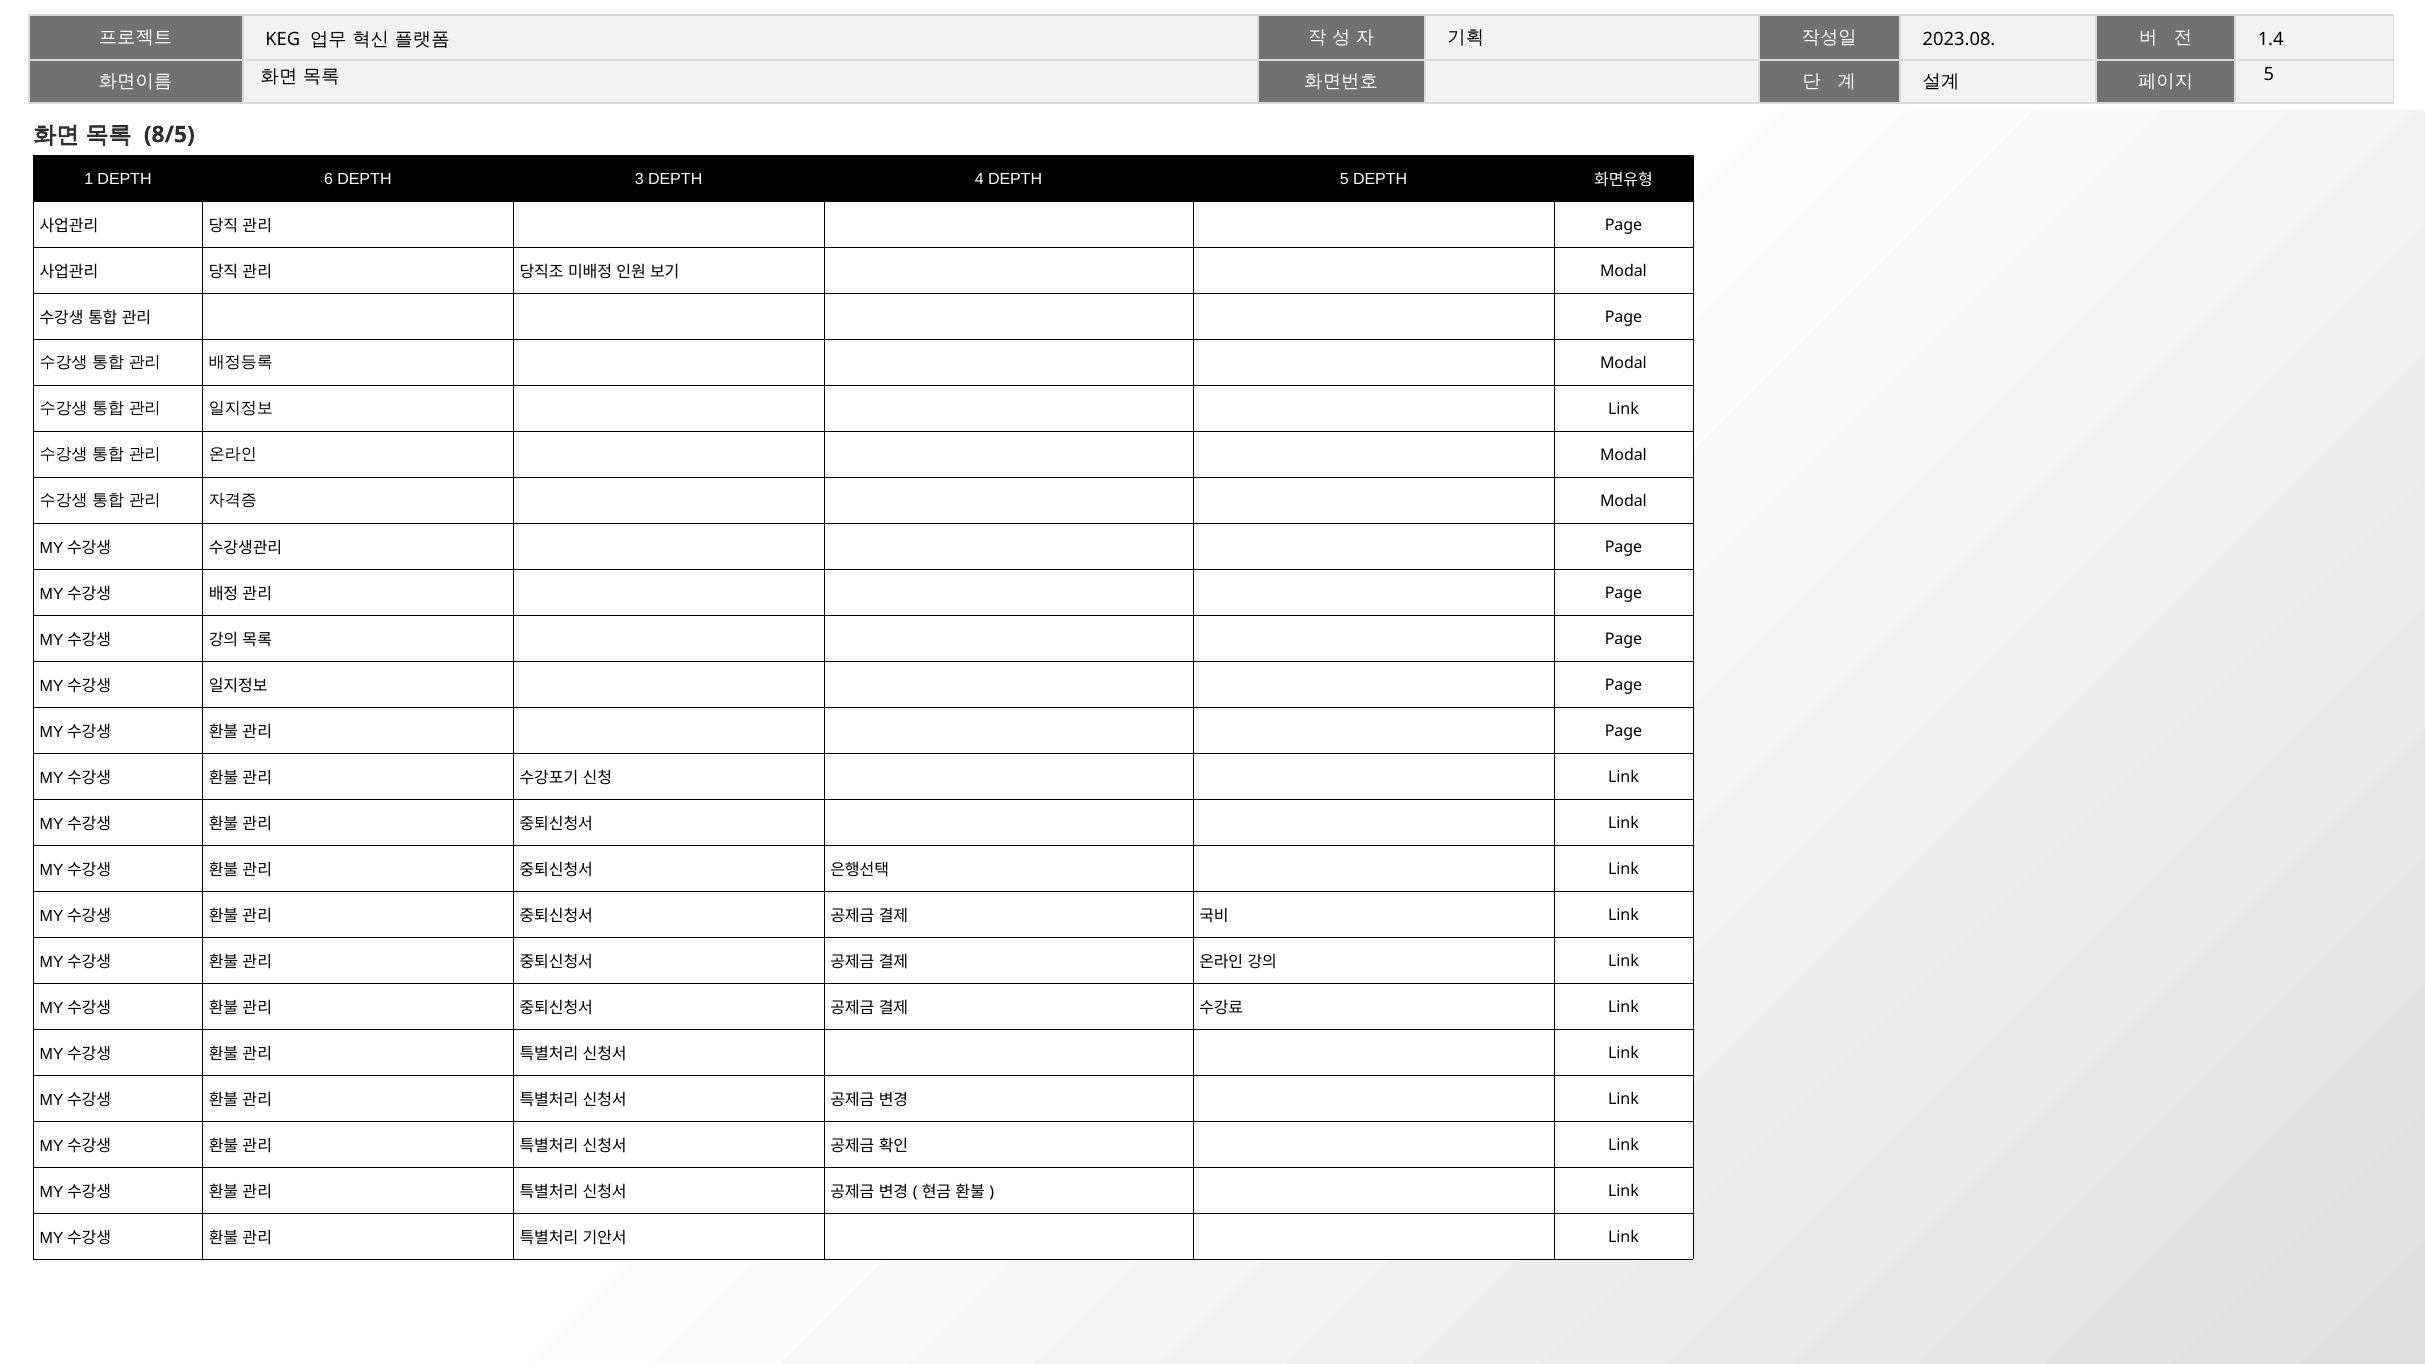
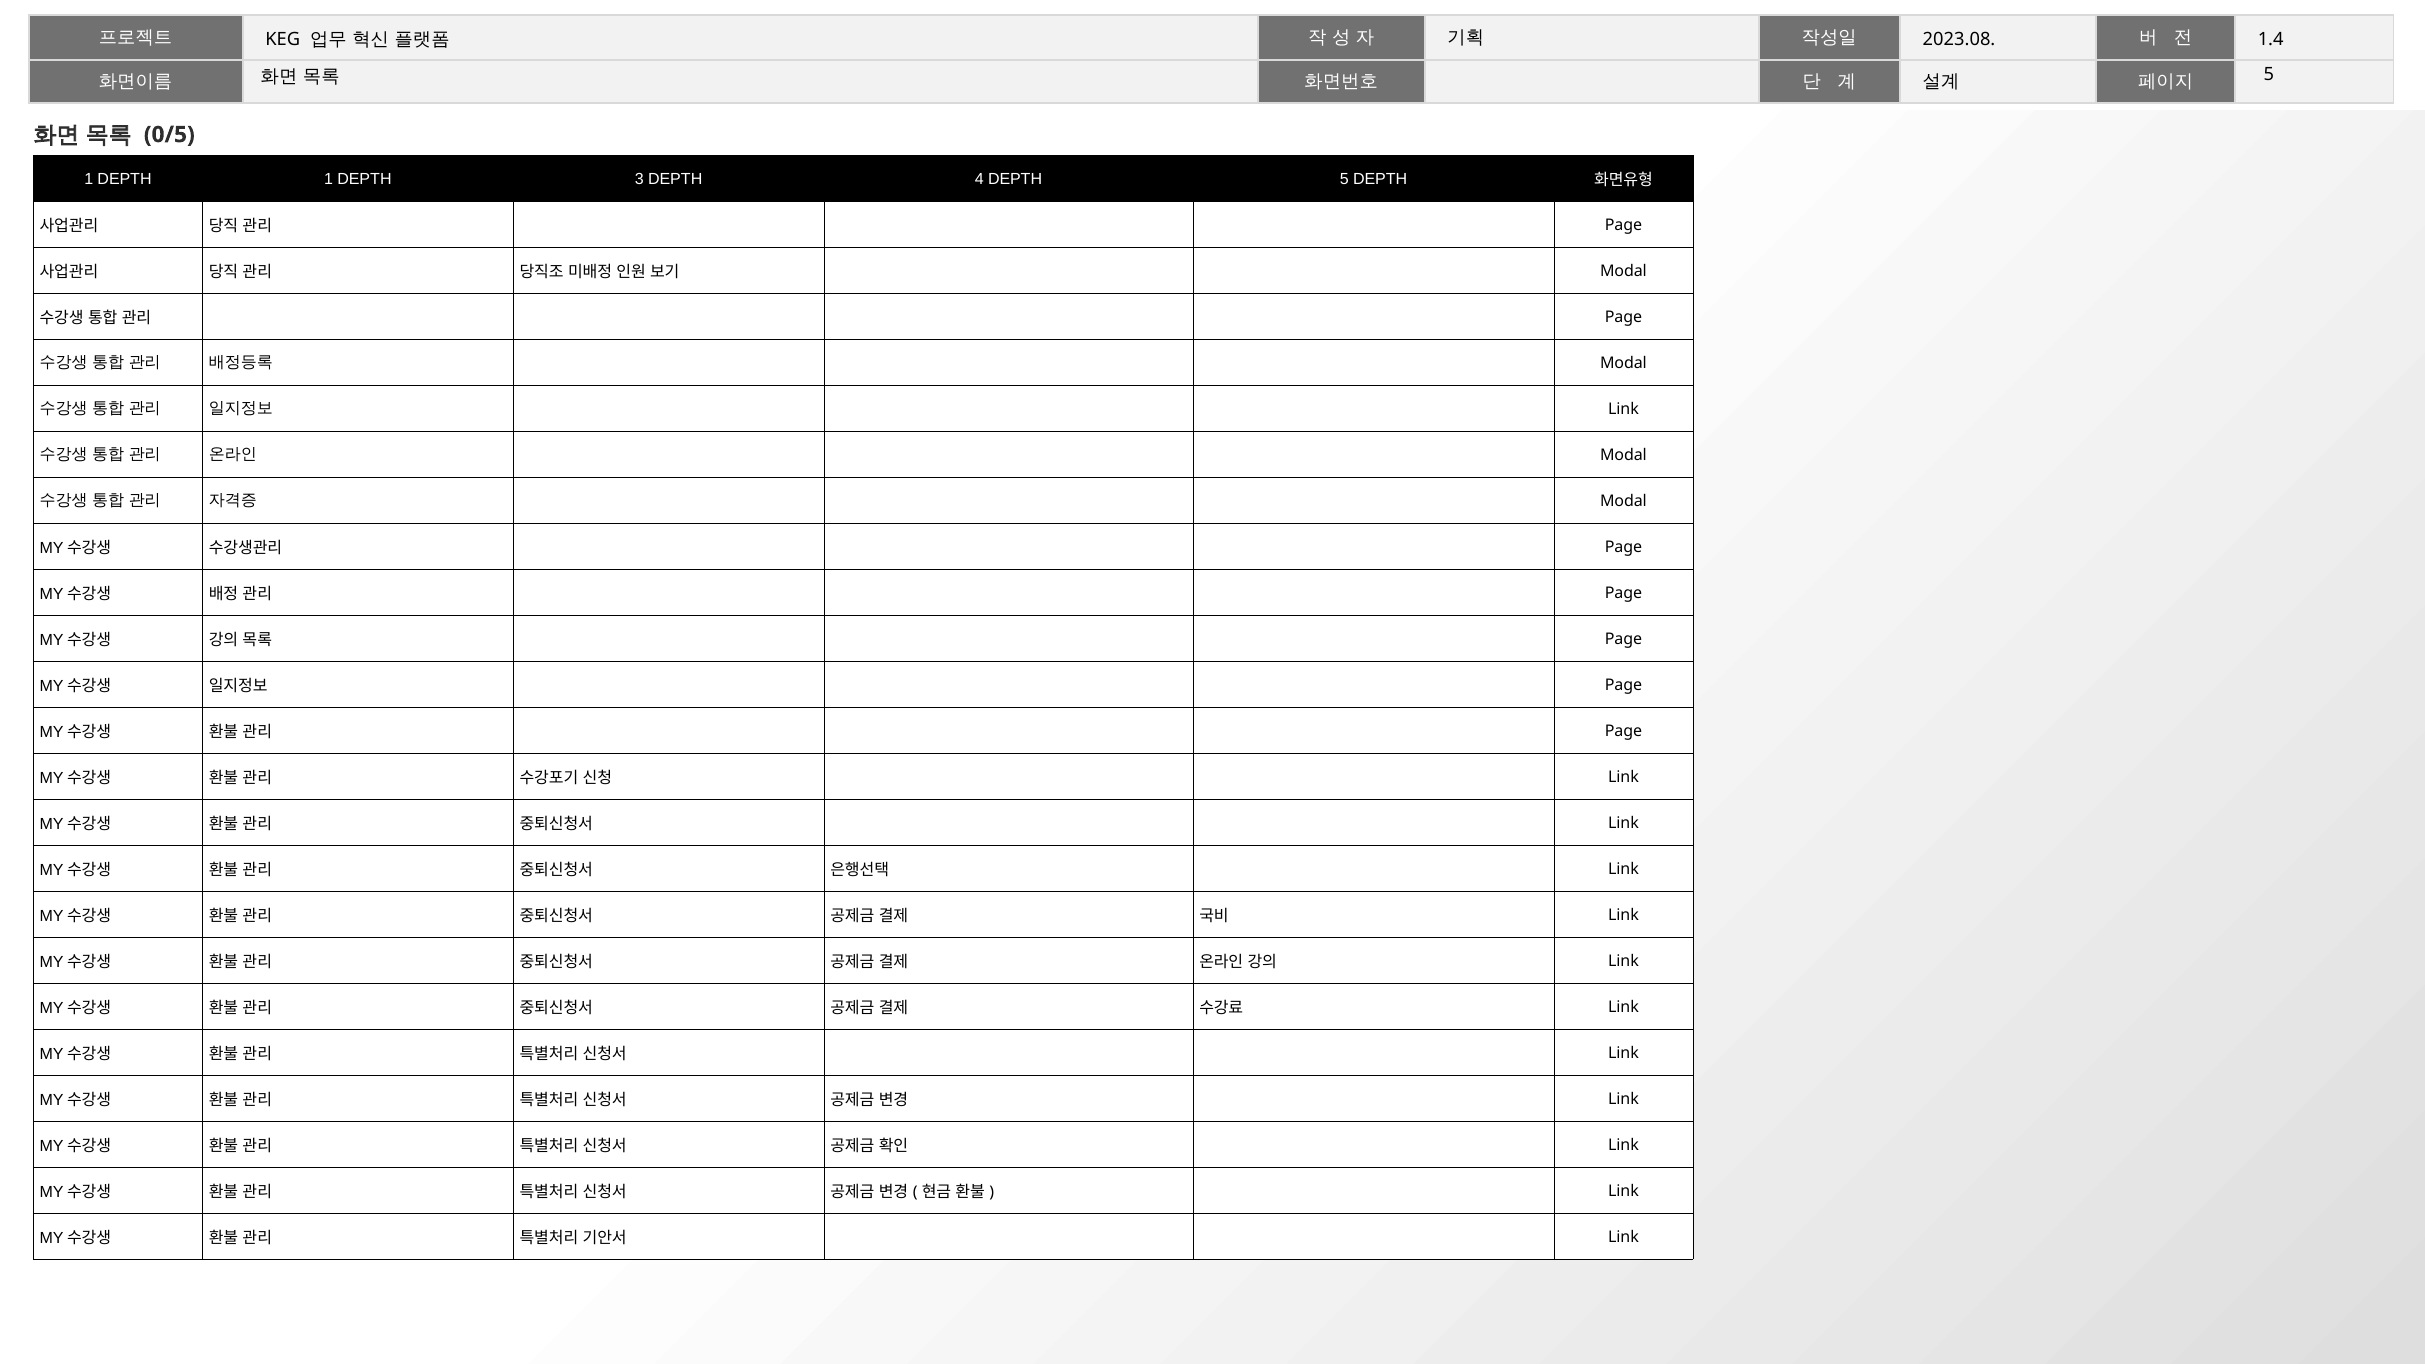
8/5: 8/5 -> 0/5 (169, 135)
DEPTH 6: 6 -> 1 (329, 179)
